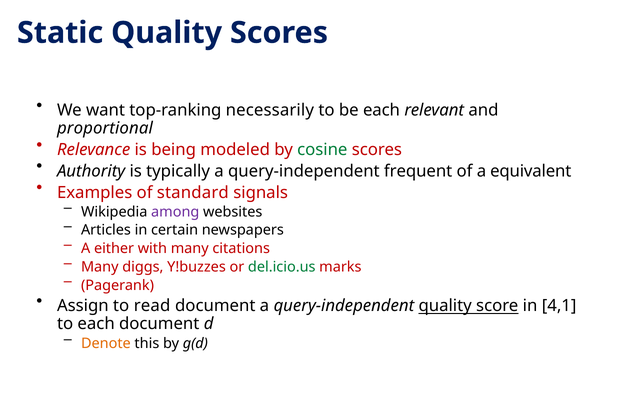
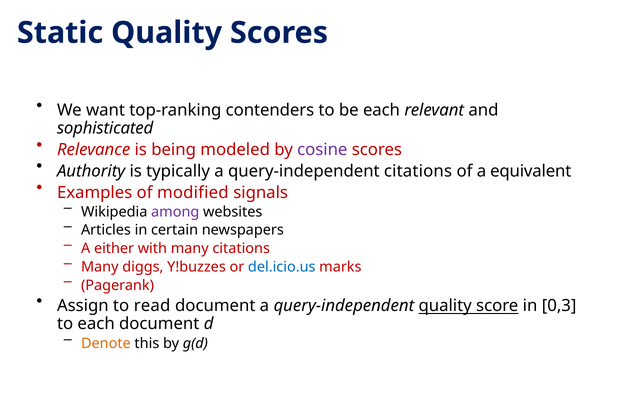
necessarily: necessarily -> contenders (270, 110)
proportional: proportional -> sophisticated (105, 128)
cosine colour: green -> purple (322, 150)
query-independent frequent: frequent -> citations (418, 171)
standard: standard -> modified (193, 192)
del.icio.us colour: green -> blue (282, 267)
4,1: 4,1 -> 0,3 (559, 306)
